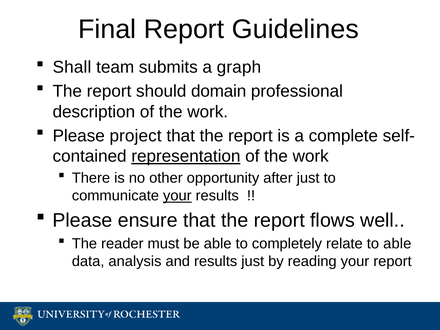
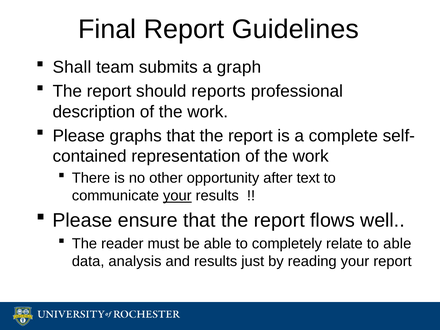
domain: domain -> reports (219, 91)
project: project -> graphs (136, 136)
representation underline: present -> none (186, 156)
after just: just -> text (308, 178)
